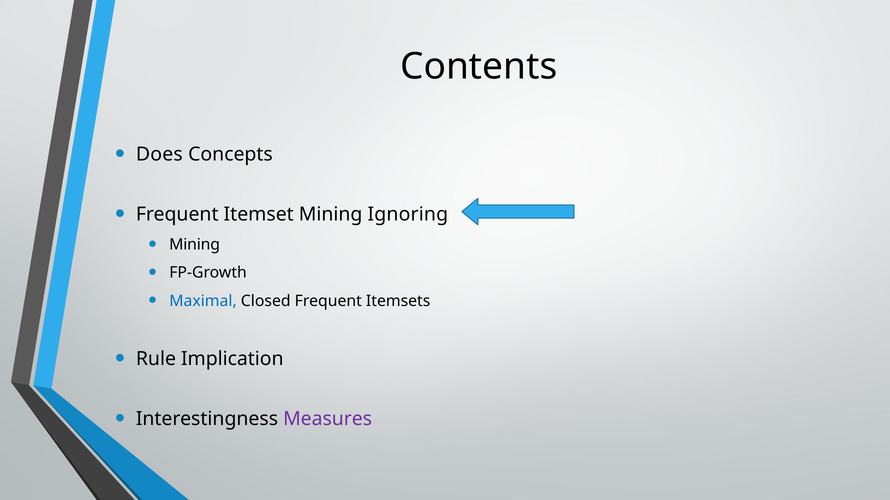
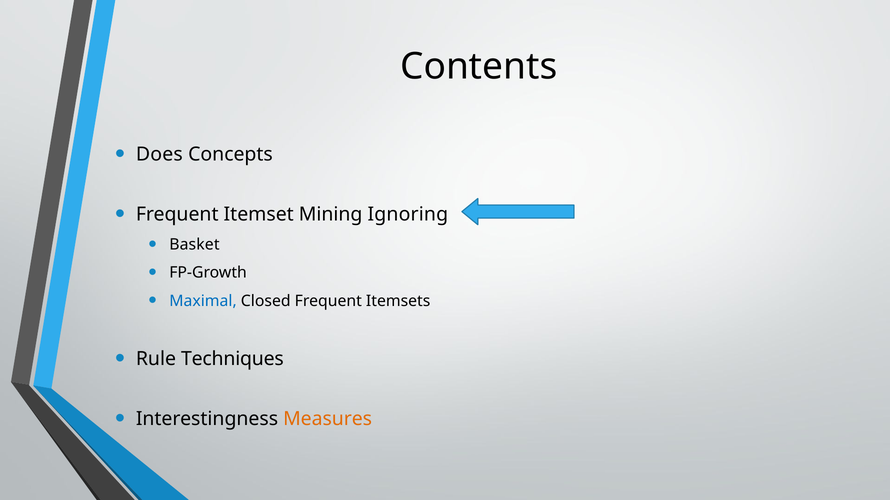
Mining: Mining -> Basket (194, 245)
Implication: Implication -> Techniques (232, 359)
Measures colour: purple -> orange (328, 420)
